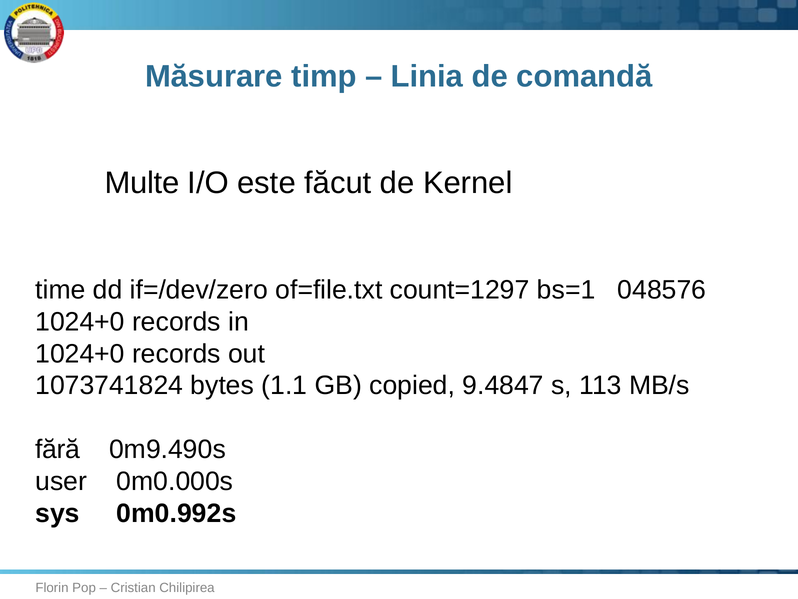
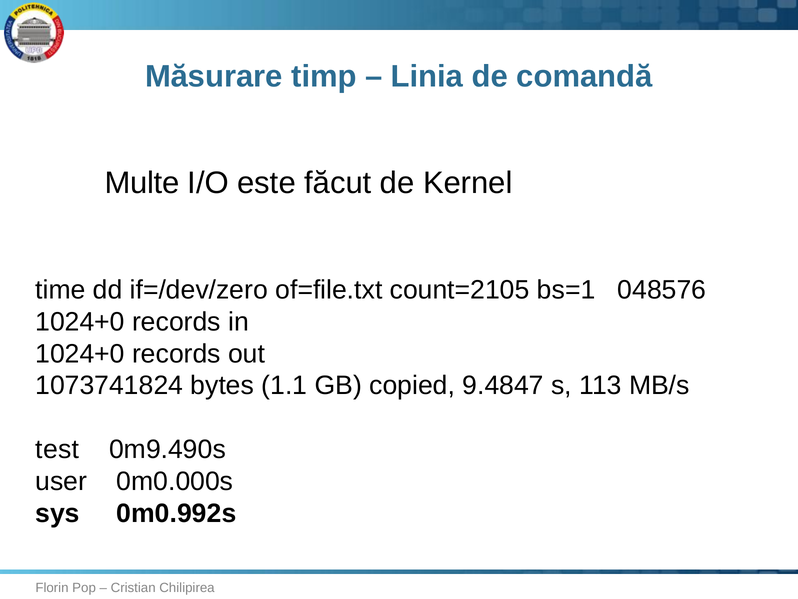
count=1297: count=1297 -> count=2105 (460, 290)
fără: fără -> test (57, 449)
